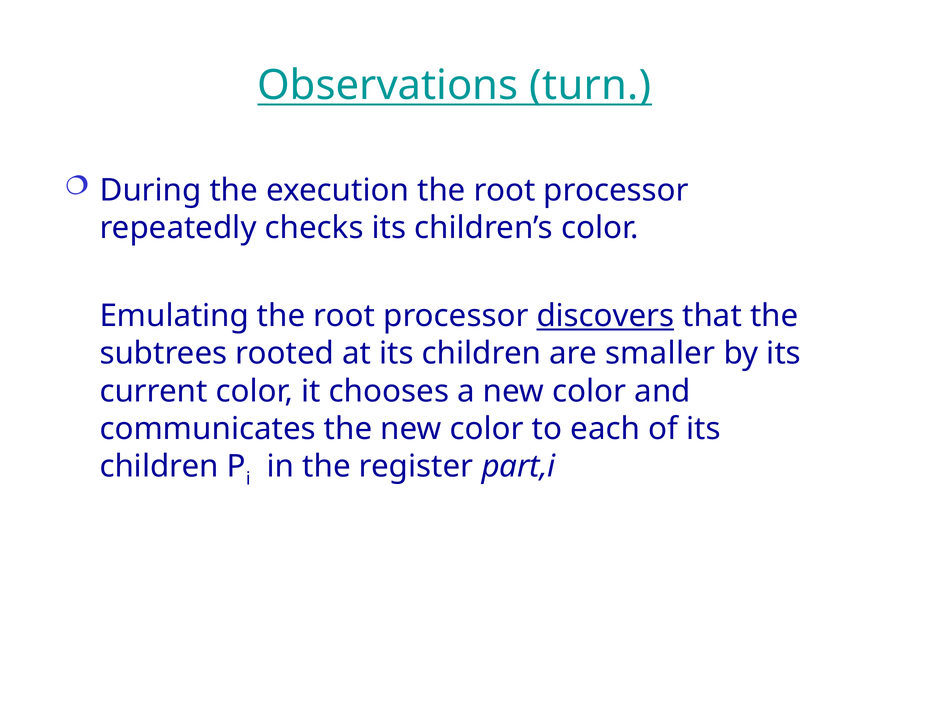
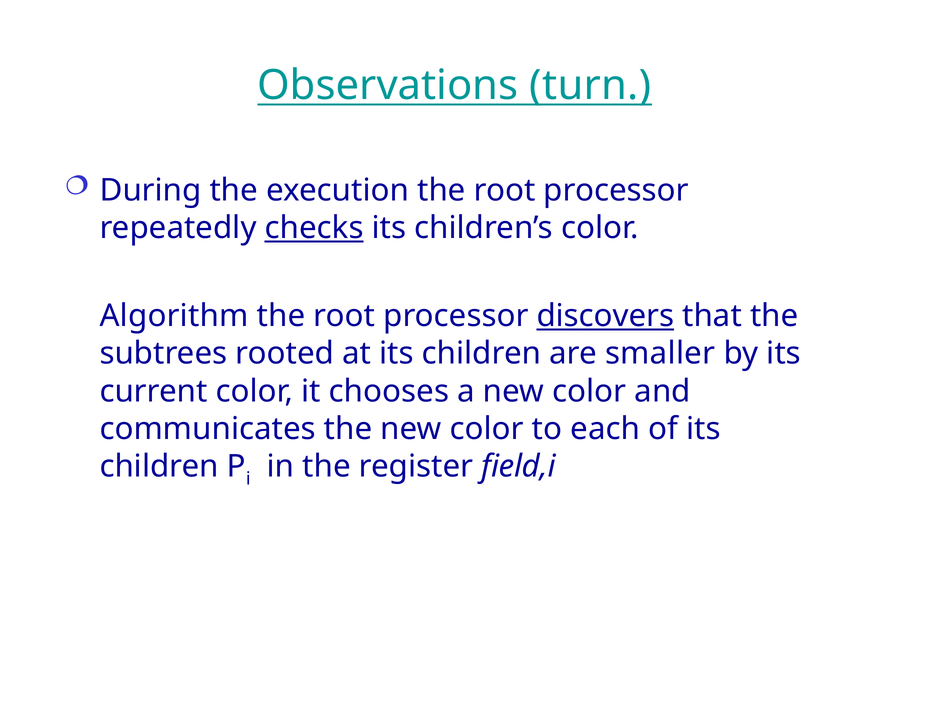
checks underline: none -> present (314, 228)
Emulating: Emulating -> Algorithm (174, 316)
part,i: part,i -> field,i (519, 466)
